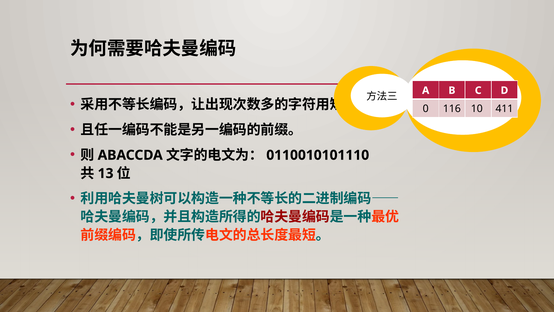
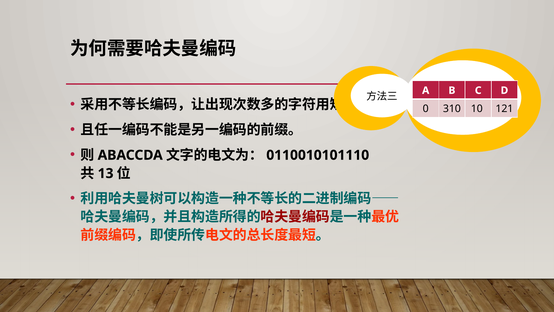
116: 116 -> 310 (452, 109)
411: 411 -> 121 (504, 109)
